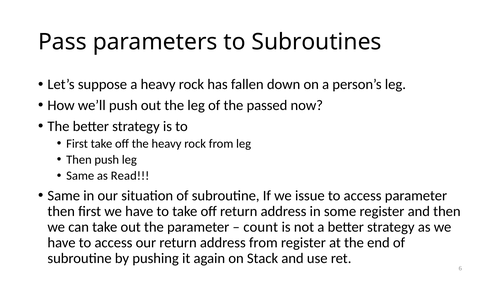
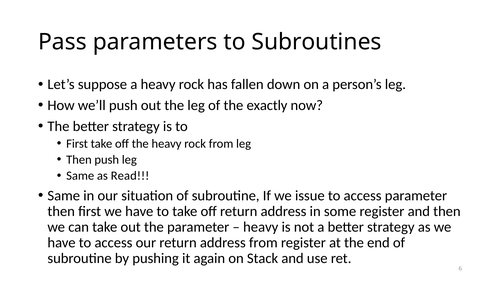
passed: passed -> exactly (267, 106)
count: count -> heavy (261, 227)
